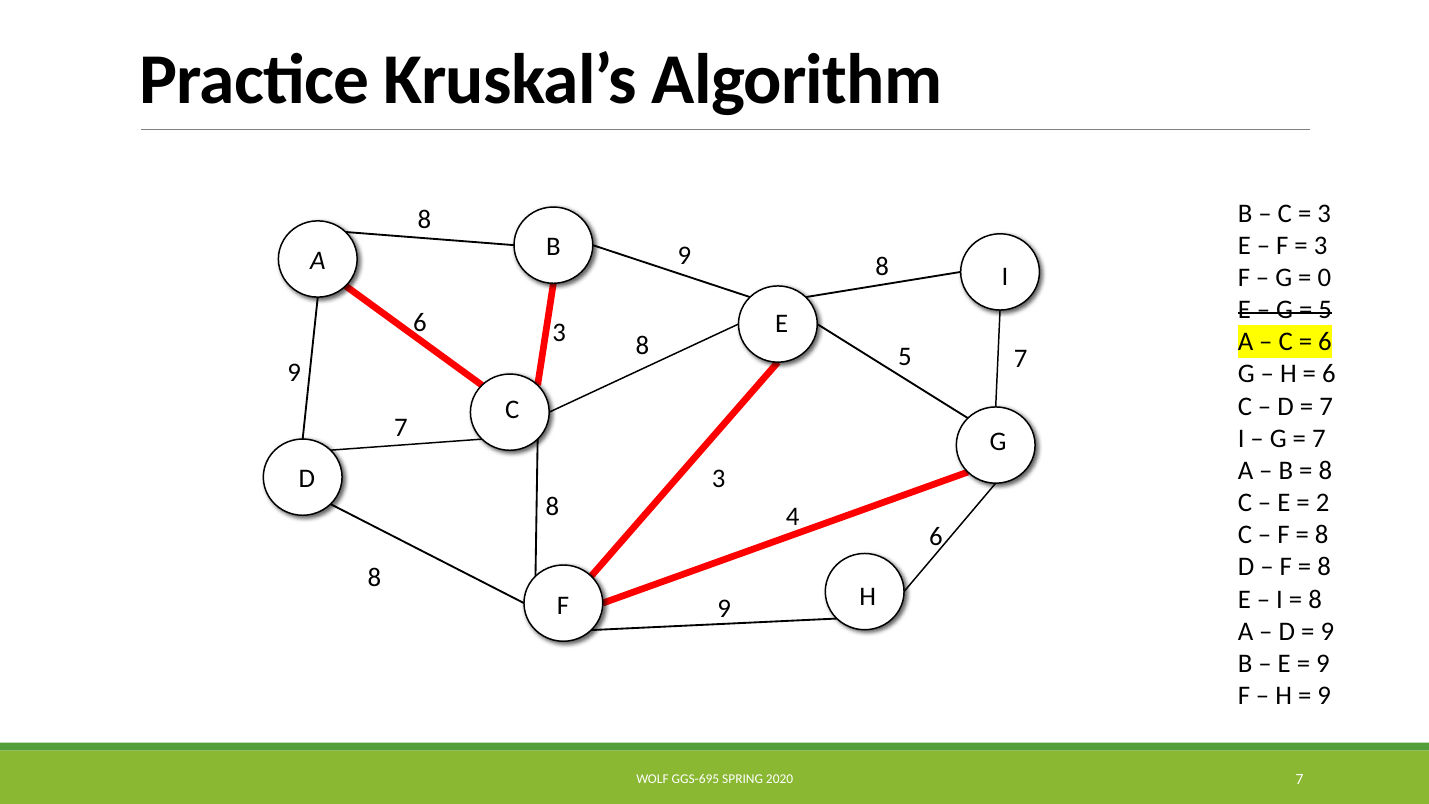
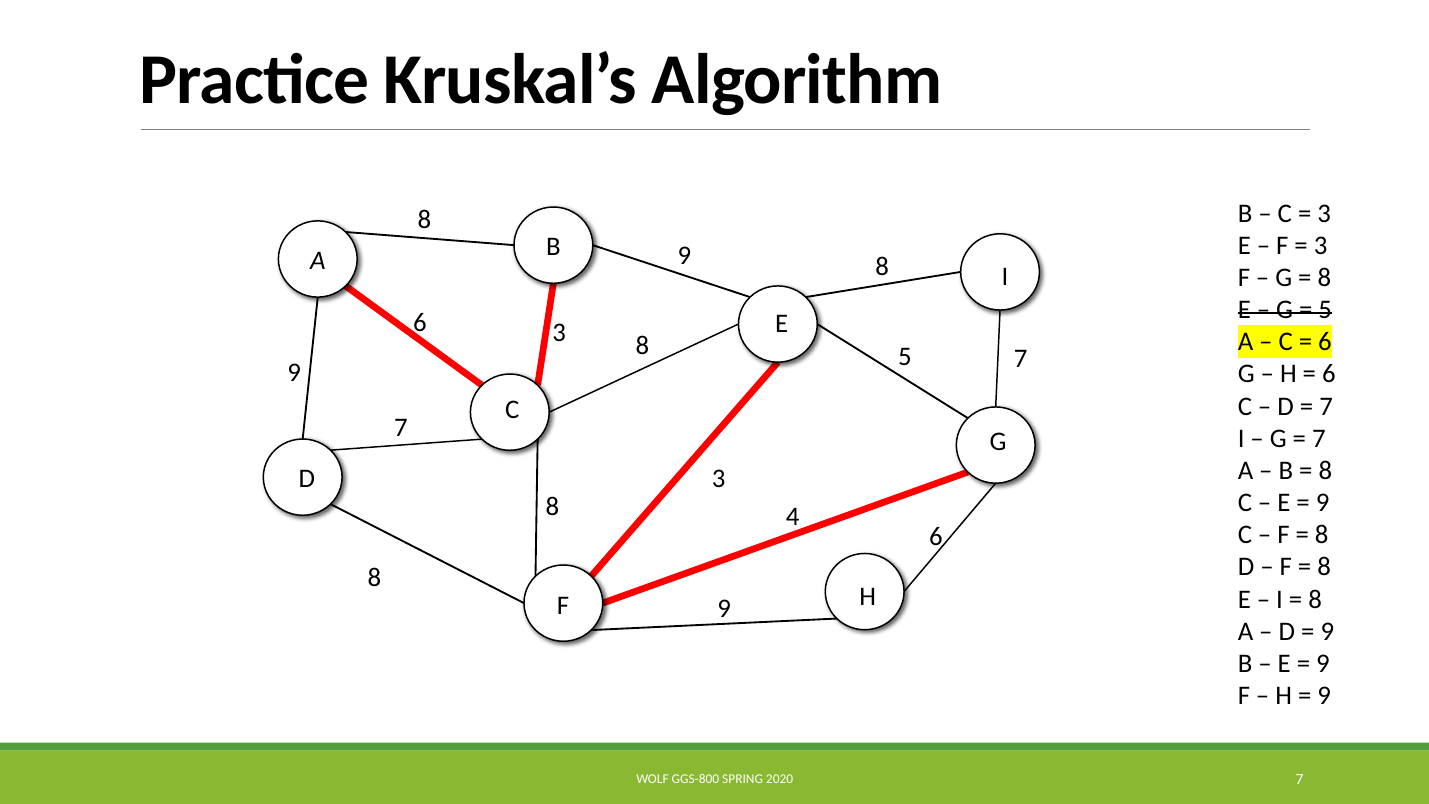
0: 0 -> 8 (1324, 277)
2: 2 -> 9 (1323, 503)
GGS-695: GGS-695 -> GGS-800 (695, 779)
